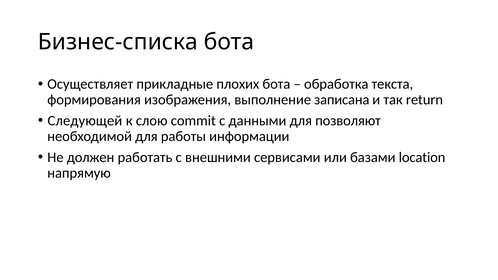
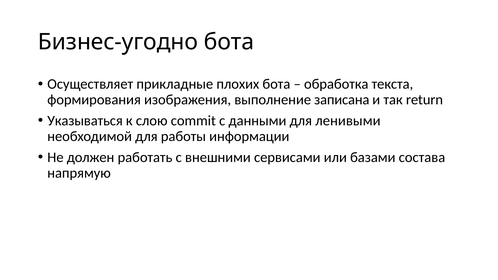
Бизнес-списка: Бизнес-списка -> Бизнес-угодно (118, 42)
Следующей: Следующей -> Указываться (85, 121)
позволяют: позволяют -> ленивыми (348, 121)
location: location -> состава (422, 157)
